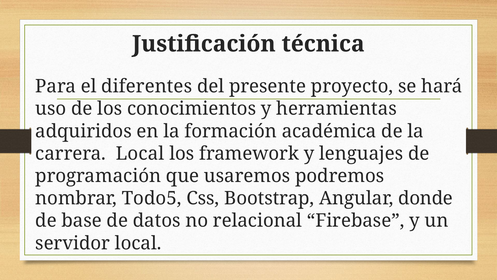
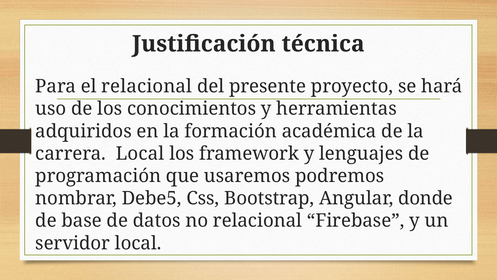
el diferentes: diferentes -> relacional (147, 86)
Todo5: Todo5 -> Debe5 (152, 198)
